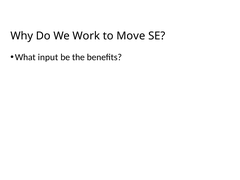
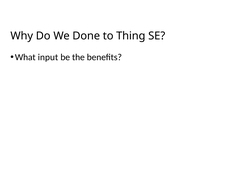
Work: Work -> Done (86, 36)
Move: Move -> Thing (131, 36)
